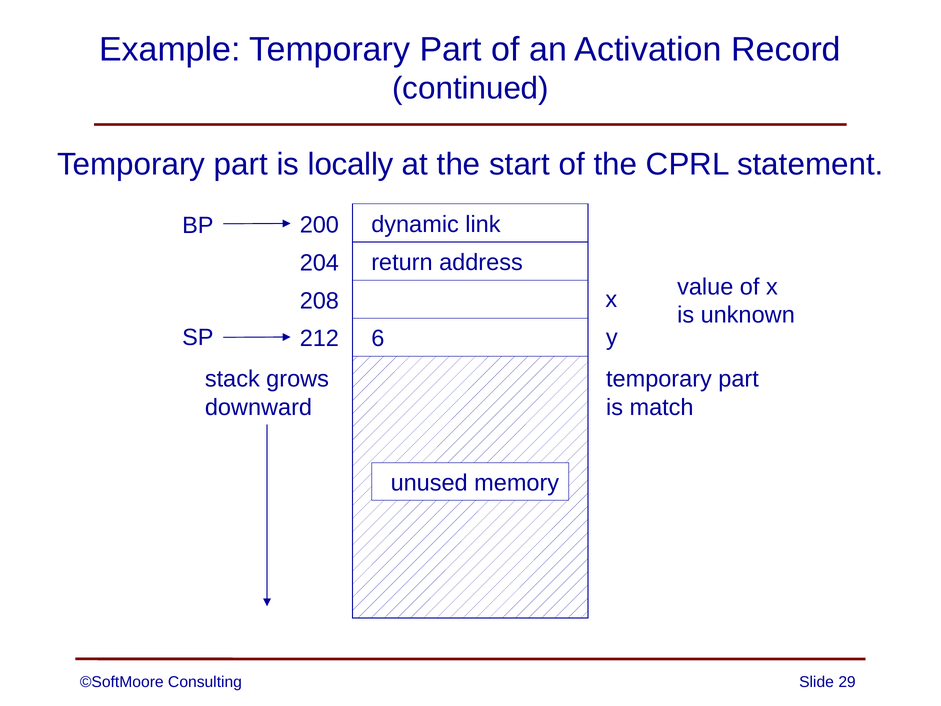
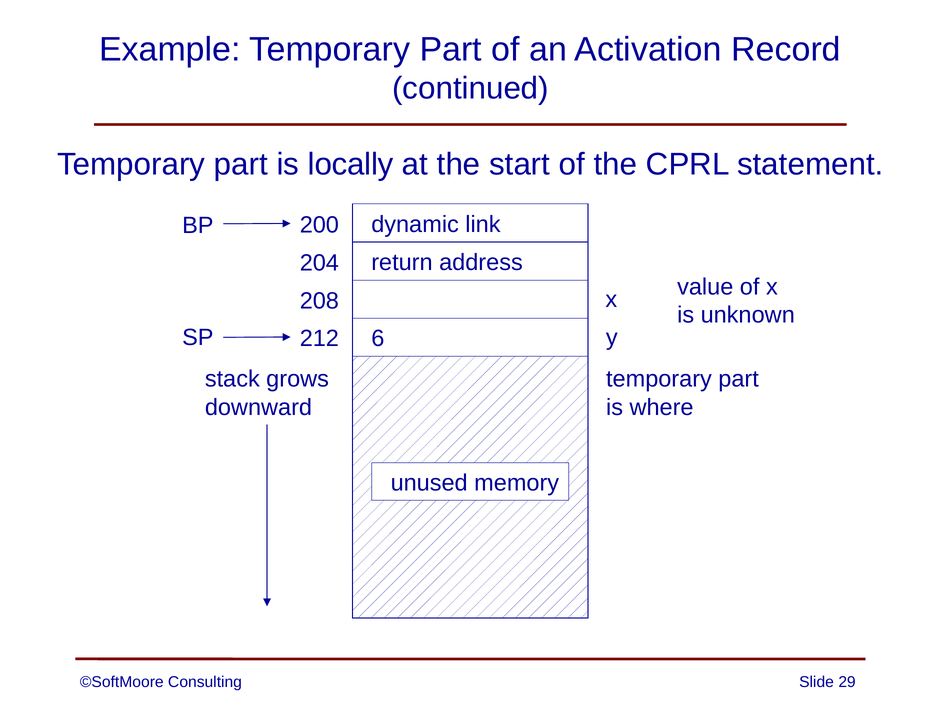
match: match -> where (662, 407)
